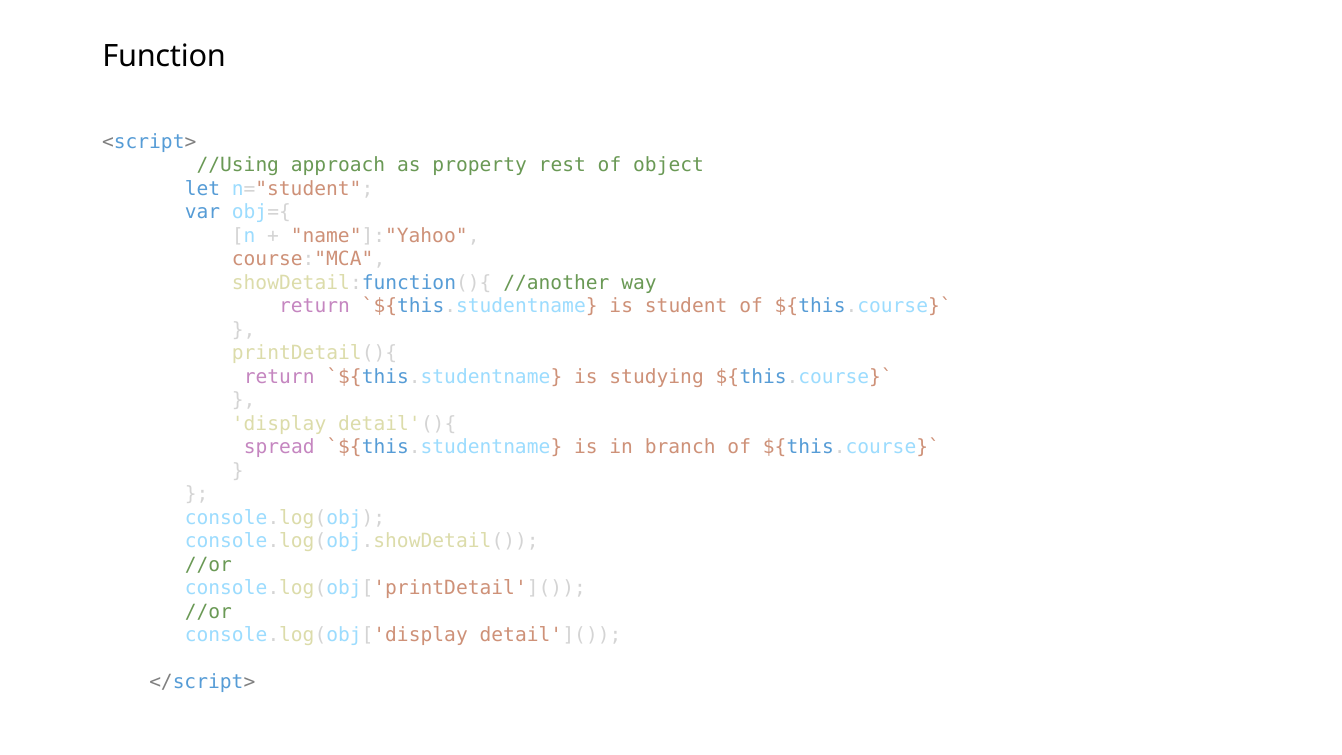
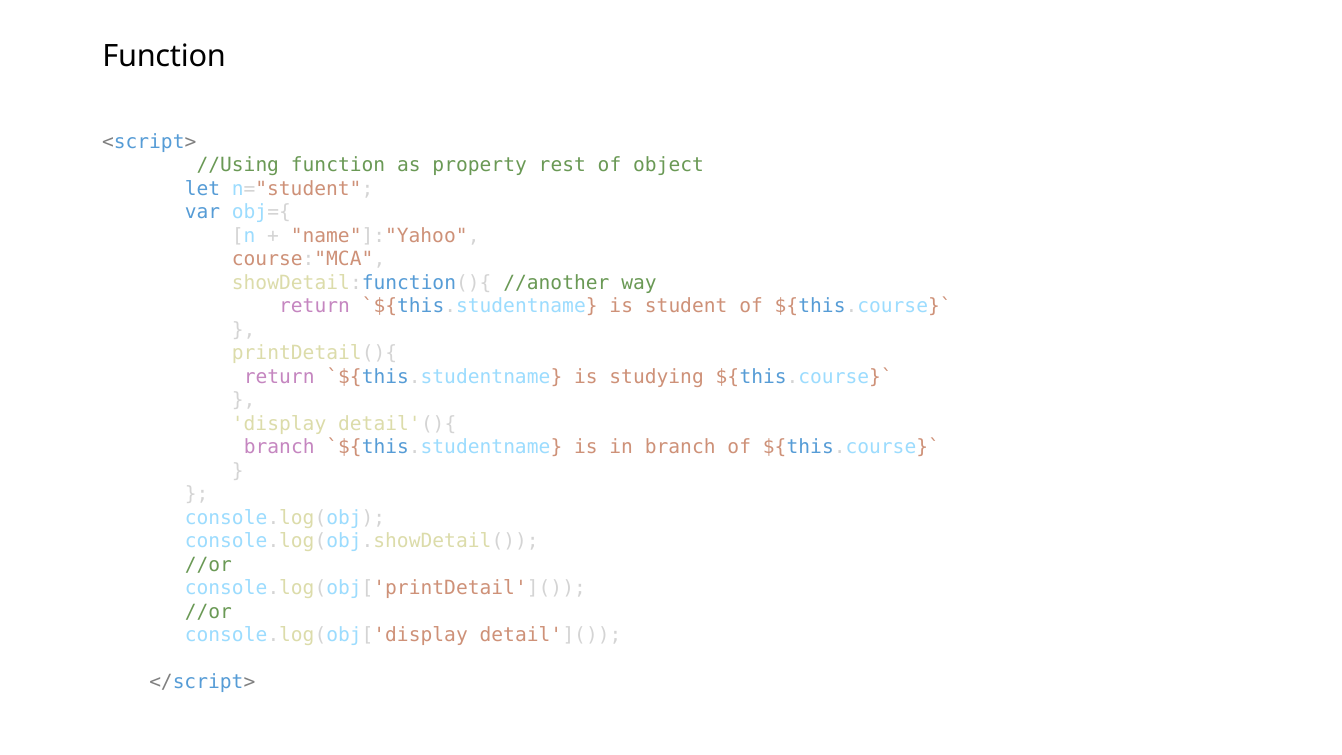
//Using approach: approach -> function (338, 165)
spread: spread -> branch (279, 447)
